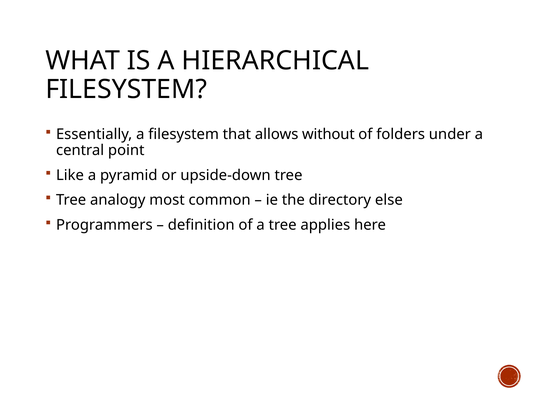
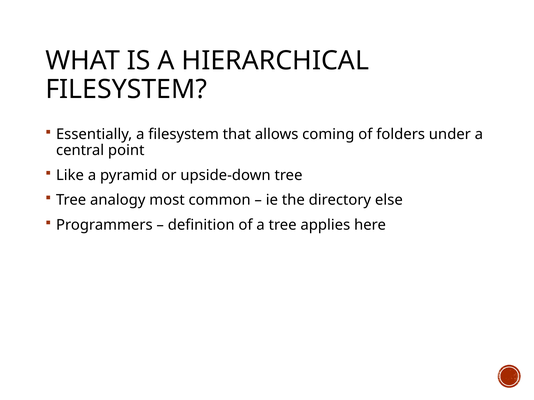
without: without -> coming (328, 134)
